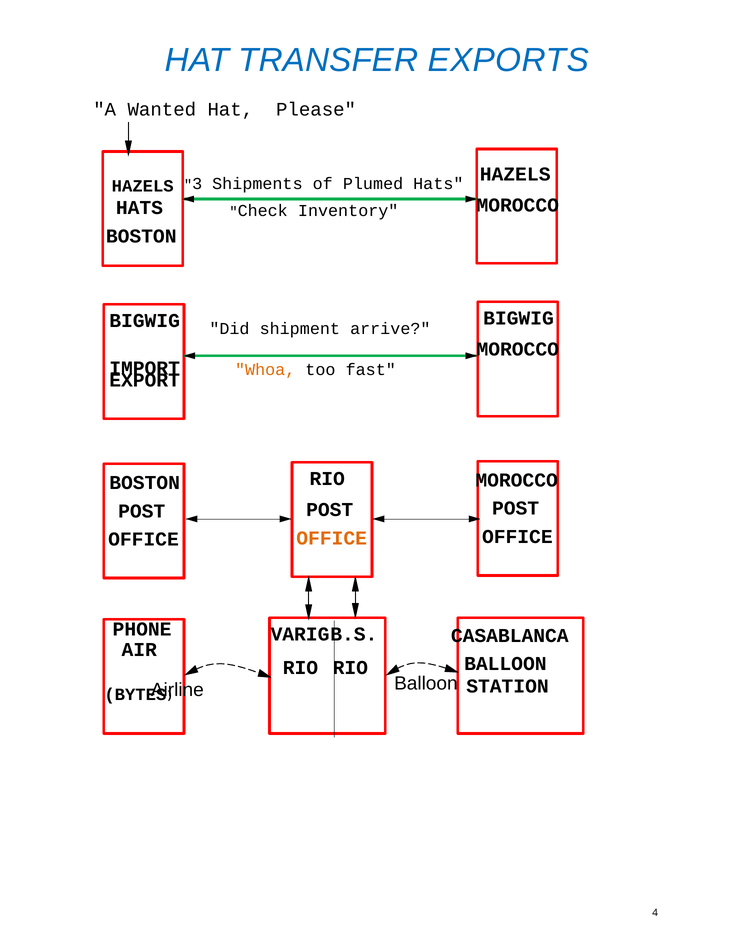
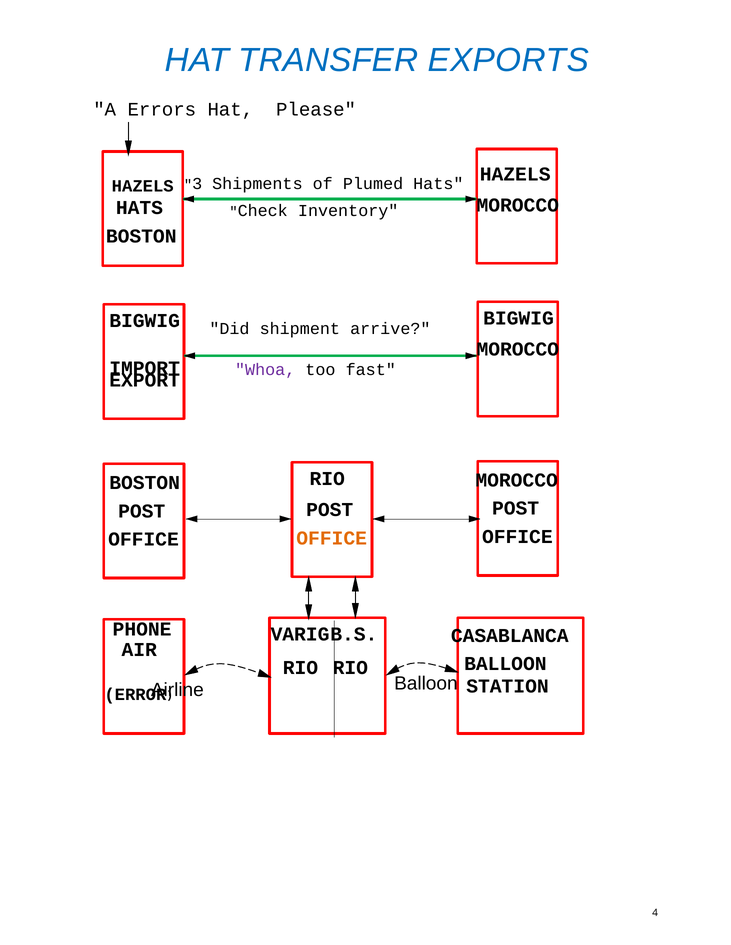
Wanted: Wanted -> Errors (162, 109)
Whoa colour: orange -> purple (265, 370)
BYTES: BYTES -> ERROR (135, 695)
